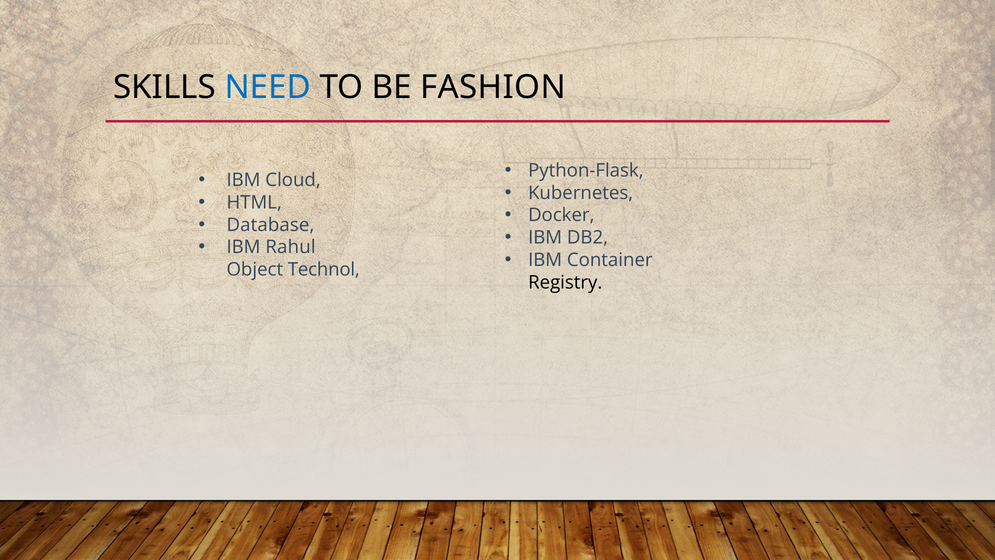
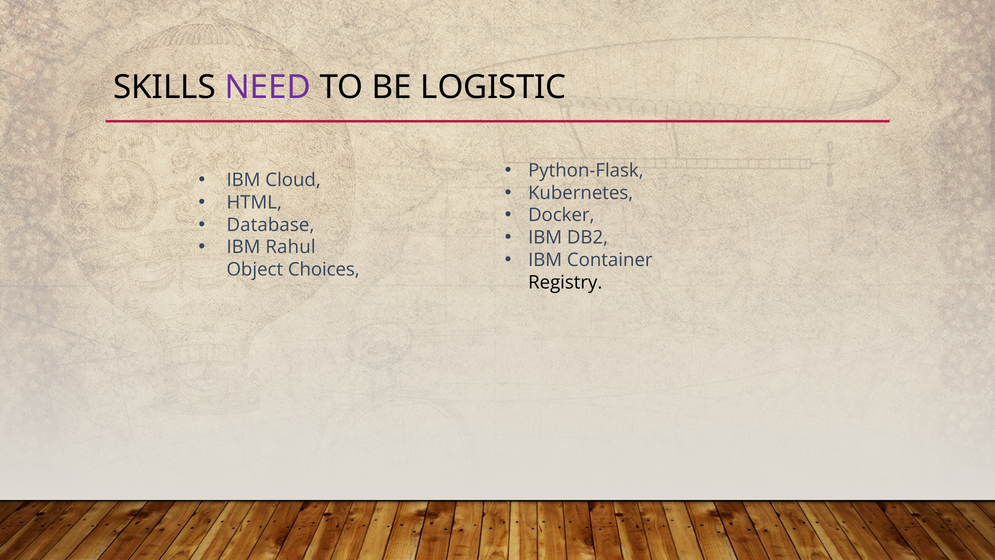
NEED colour: blue -> purple (268, 87)
FASHION: FASHION -> LOGISTIC (493, 87)
Technol: Technol -> Choices (324, 270)
